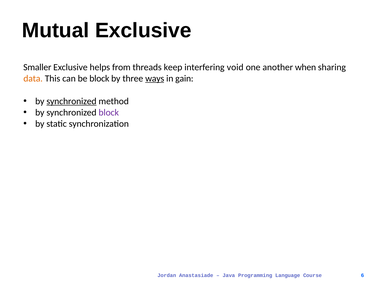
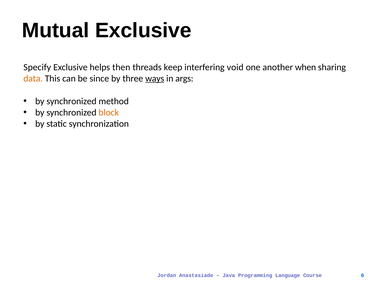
Smaller: Smaller -> Specify (37, 67)
from: from -> then (121, 67)
be block: block -> since (99, 78)
gain: gain -> args (184, 78)
synchronized underline: present -> none (71, 101)
block colour: purple -> orange (109, 112)
